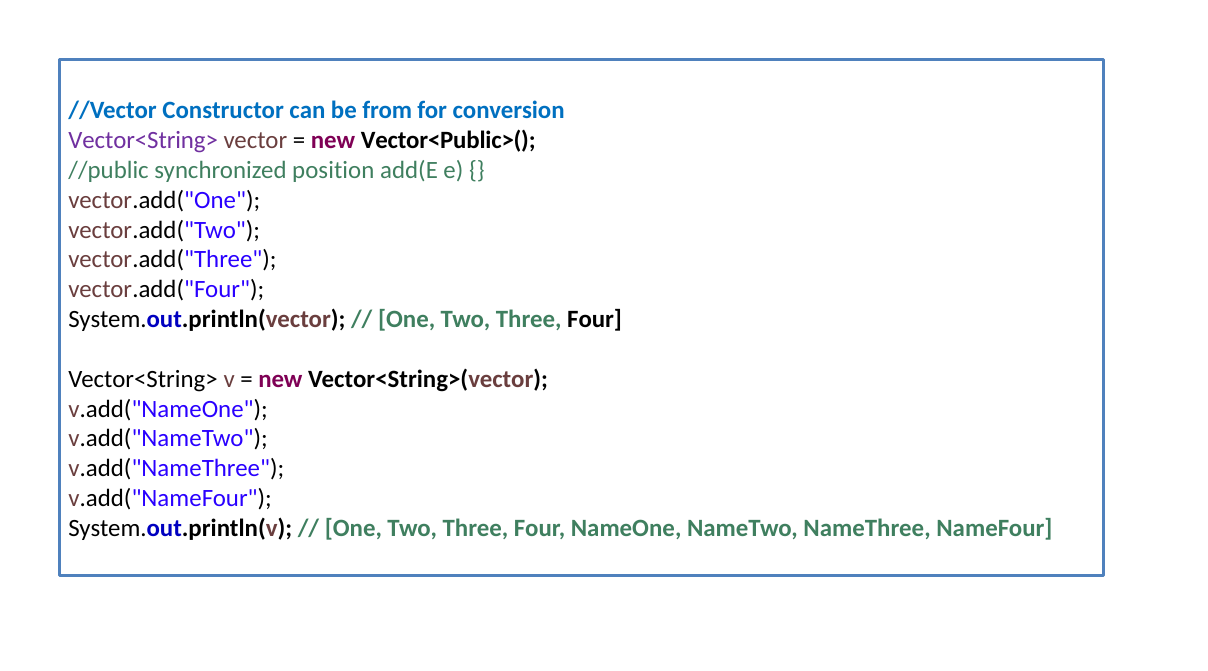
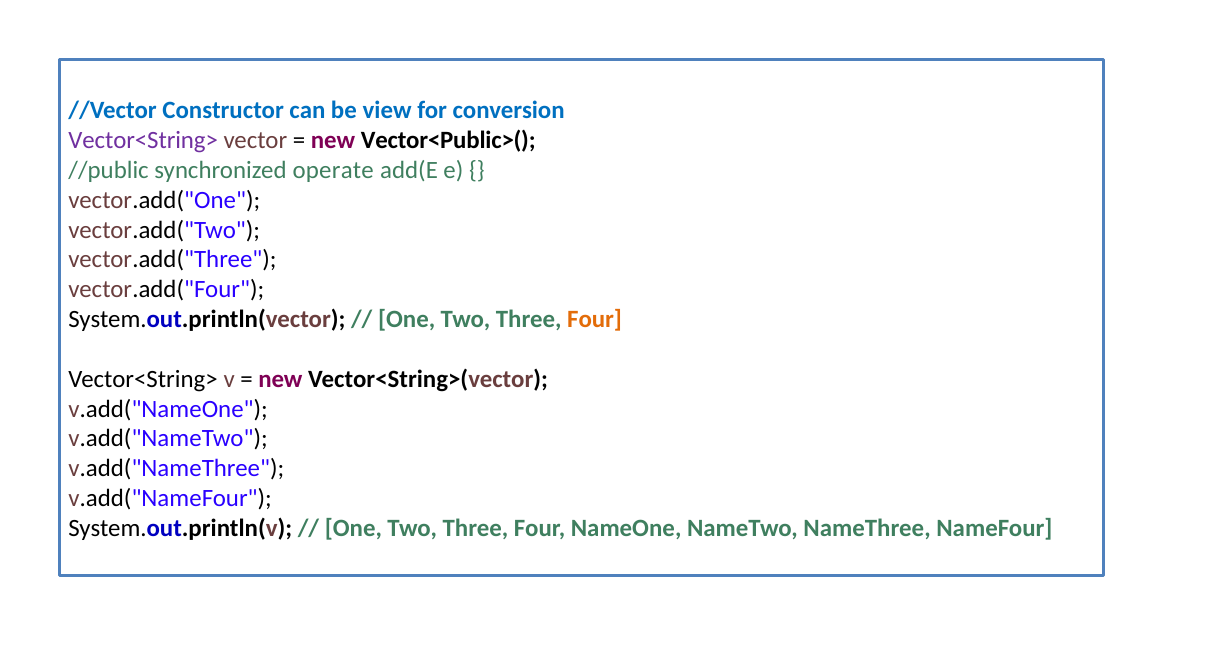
from: from -> view (387, 111)
position: position -> operate (333, 170)
Four colour: black -> orange (595, 319)
